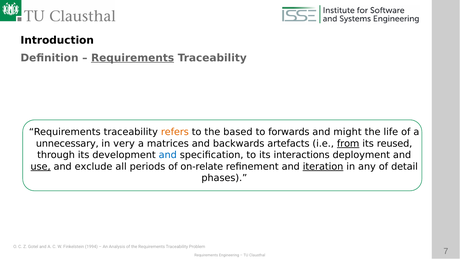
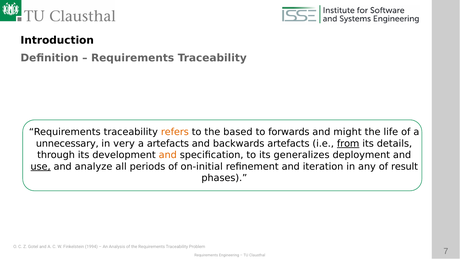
Requirements underline: present -> none (133, 58)
a matrices: matrices -> artefacts (168, 143)
reused: reused -> details (394, 143)
and colour: blue -> orange (168, 155)
interactions: interactions -> generalizes (302, 155)
exclude: exclude -> analyze (94, 166)
on-relate: on-relate -> on-initial (202, 166)
iteration underline: present -> none (323, 166)
detail: detail -> result (405, 166)
